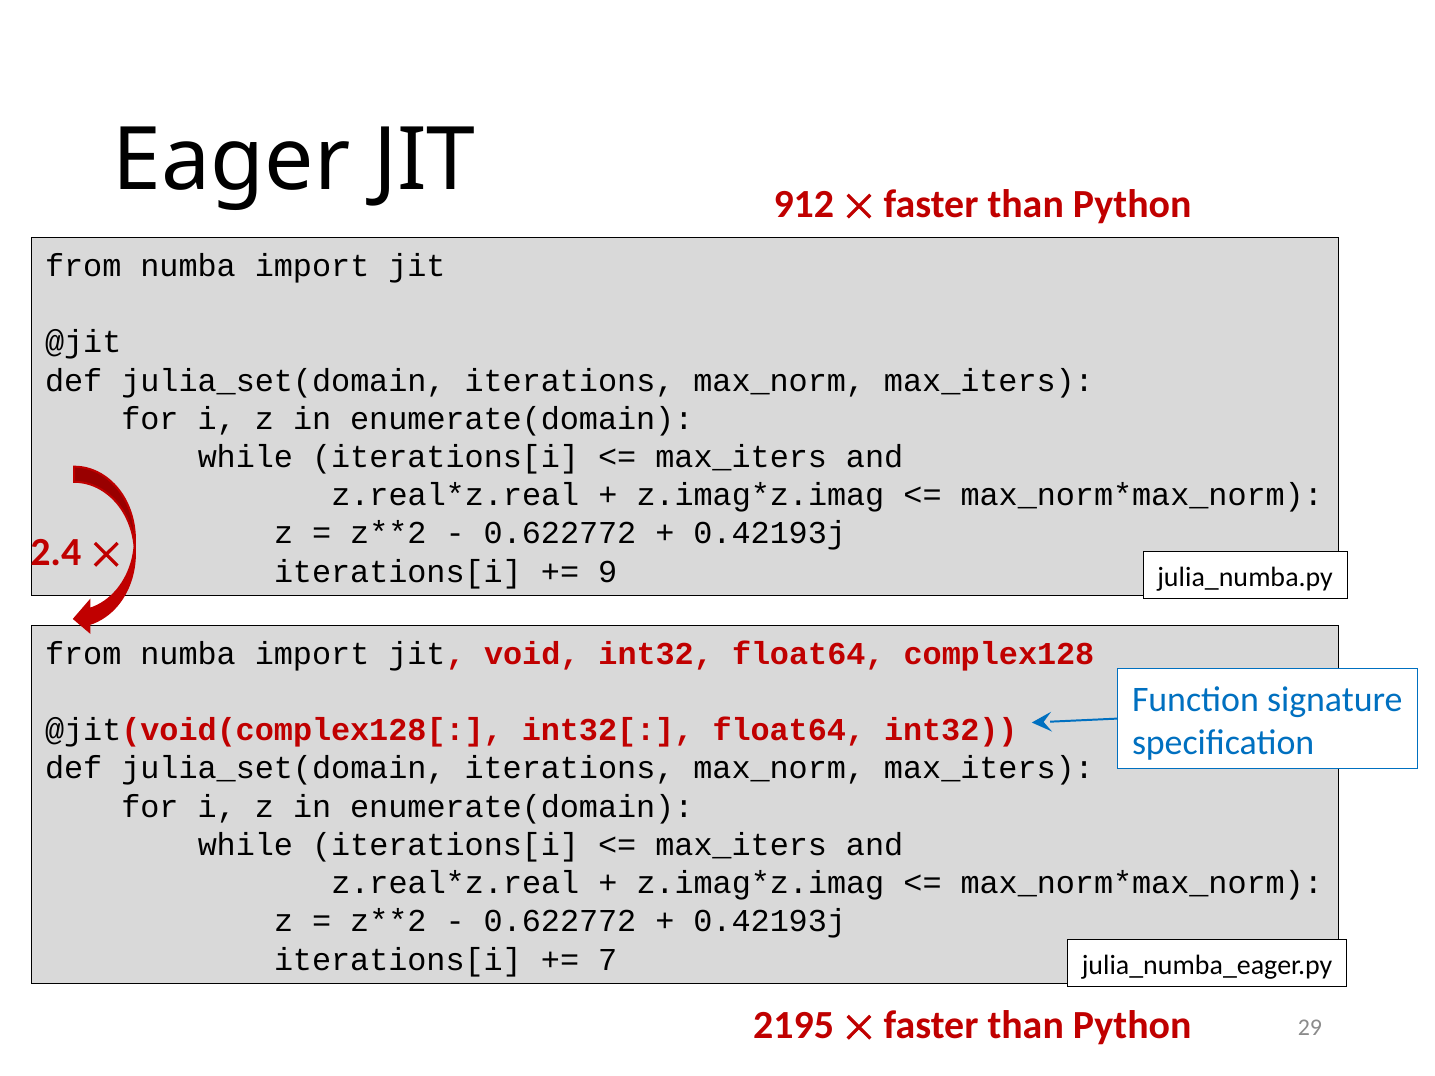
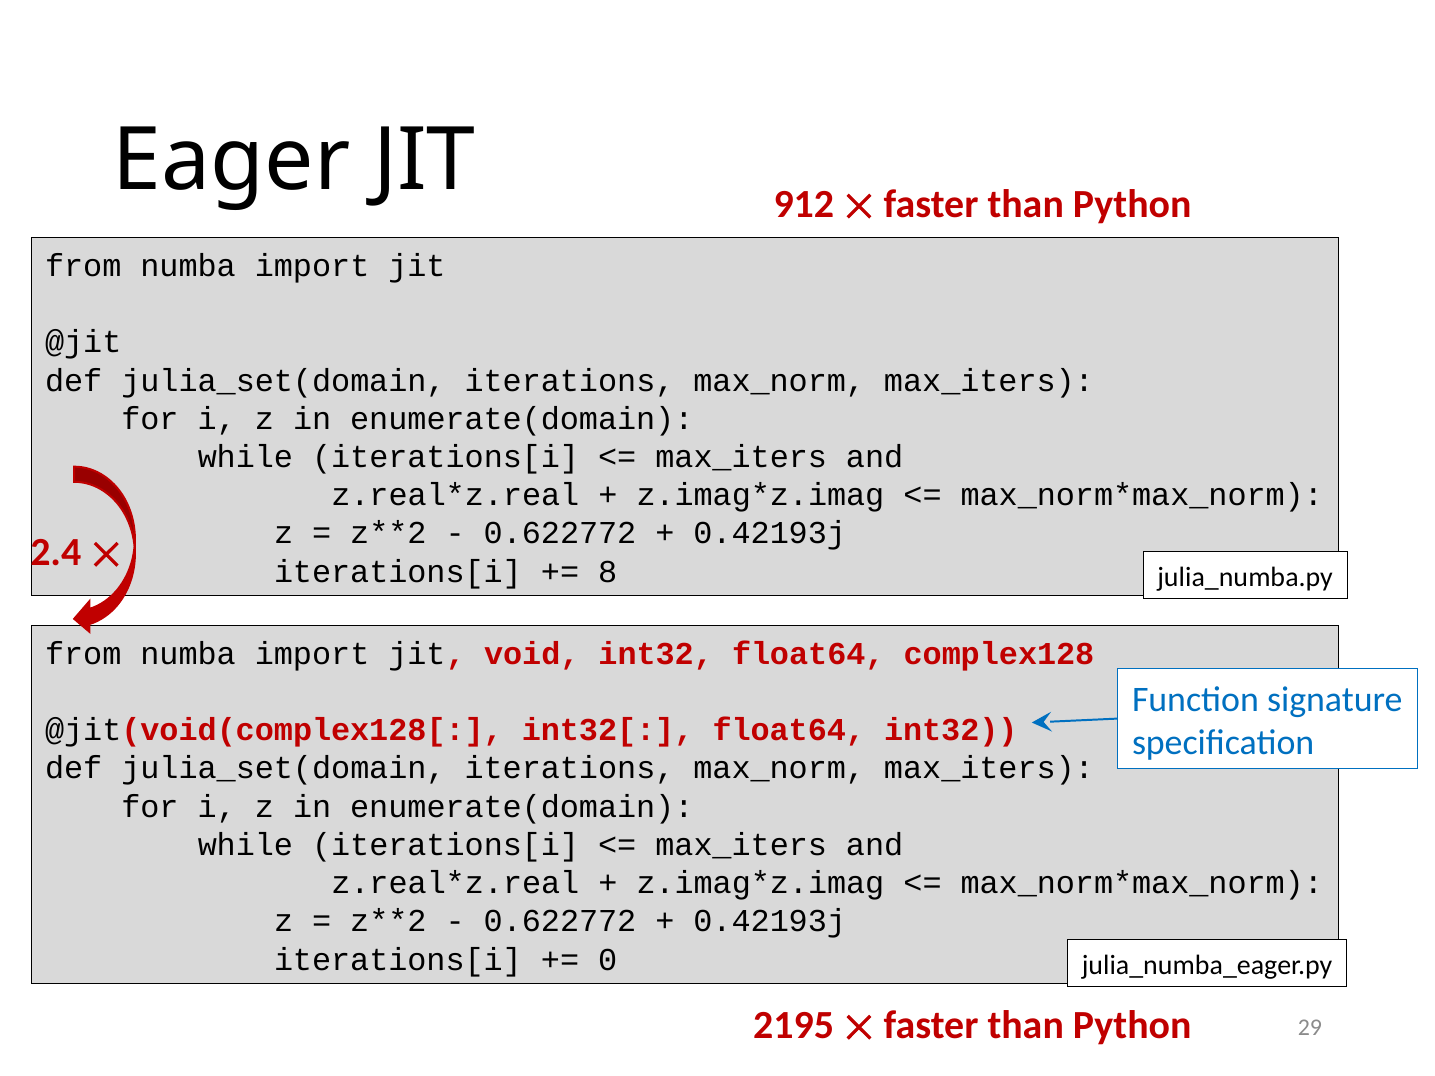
9: 9 -> 8 (608, 572)
7: 7 -> 0 (608, 960)
